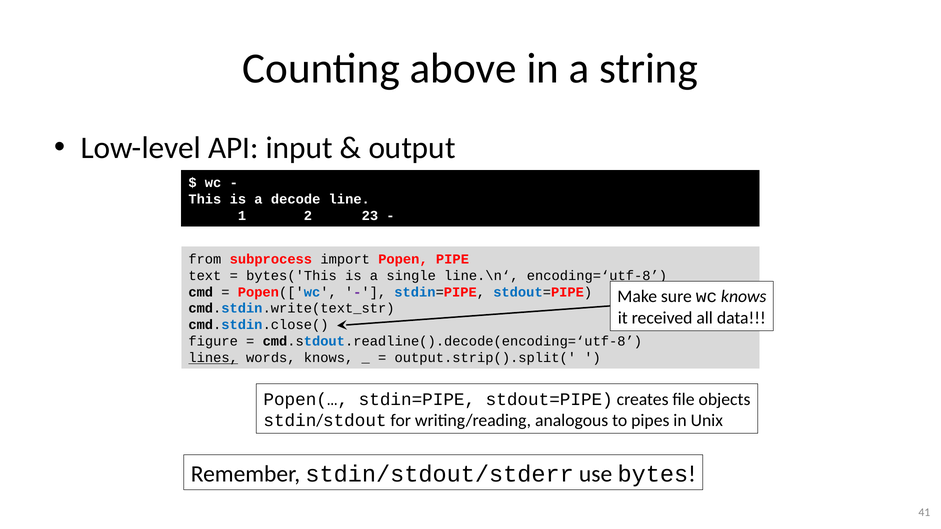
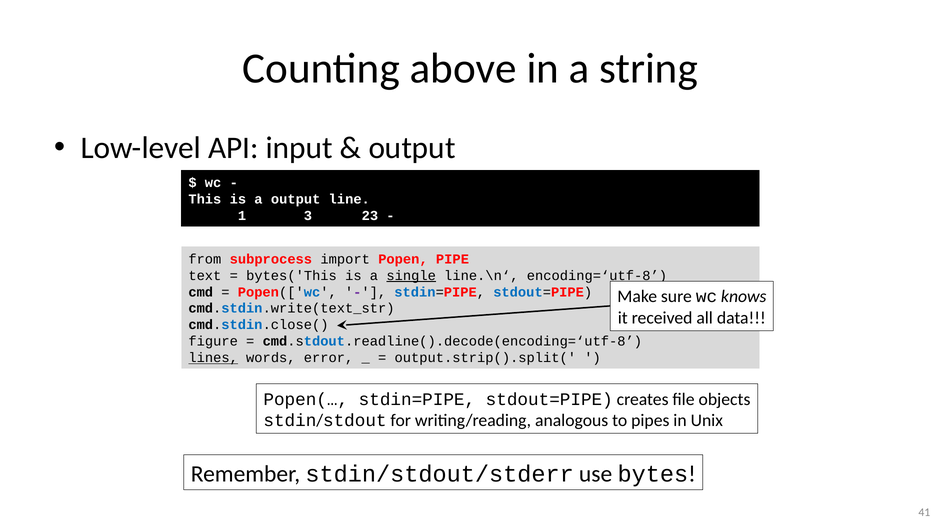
a decode: decode -> output (296, 199)
2: 2 -> 3 (308, 216)
single underline: none -> present (411, 276)
words knows: knows -> error (329, 358)
